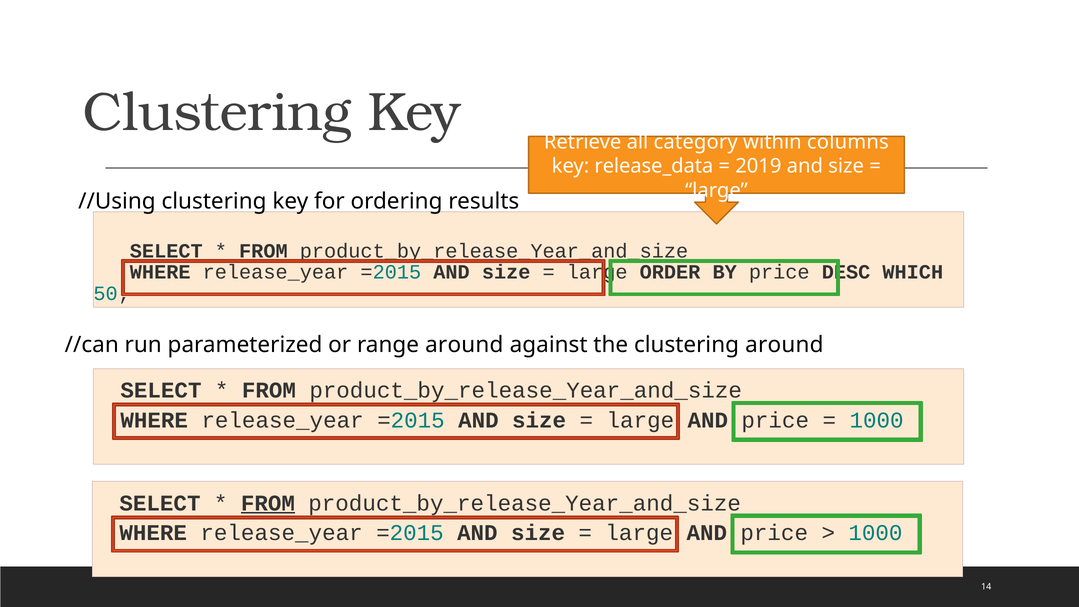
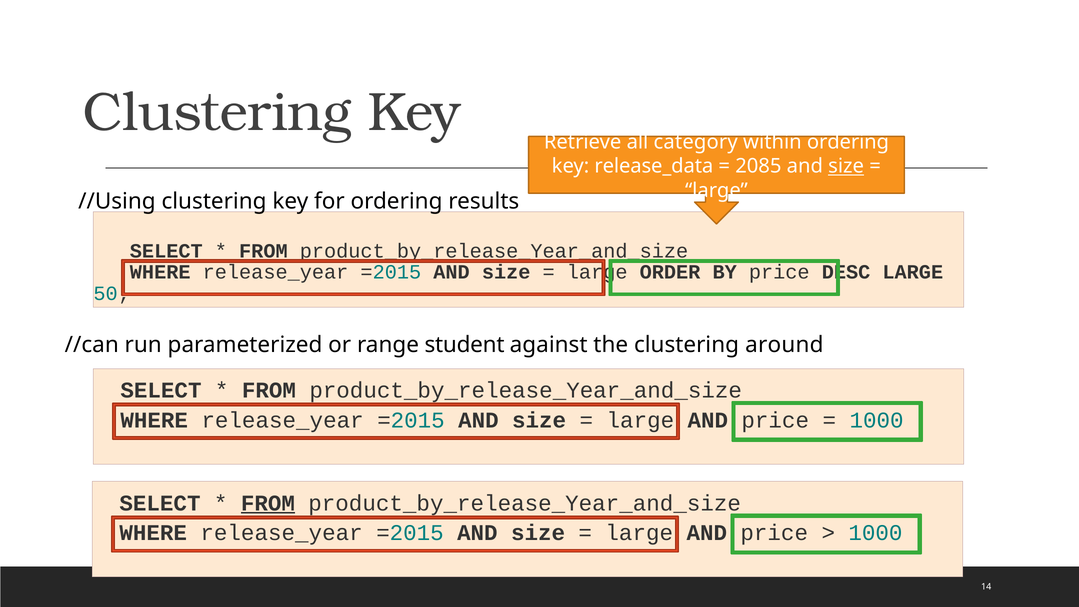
within columns: columns -> ordering (848, 142)
2019: 2019 -> 2085 (758, 166)
size underline: none -> present (846, 166)
WHICH: WHICH -> LARGE (913, 272)
range around: around -> student (465, 345)
